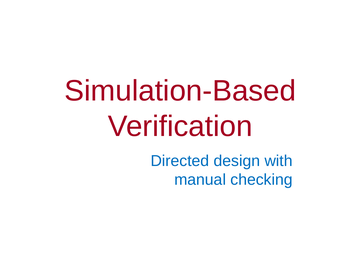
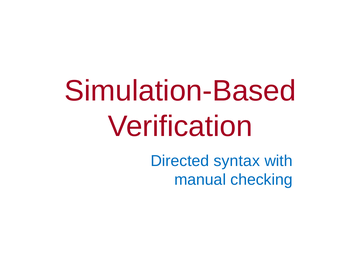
design: design -> syntax (237, 161)
